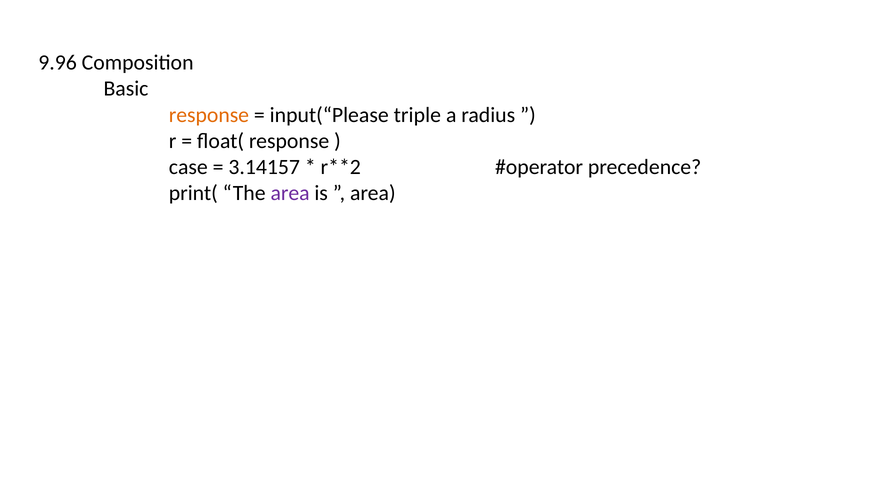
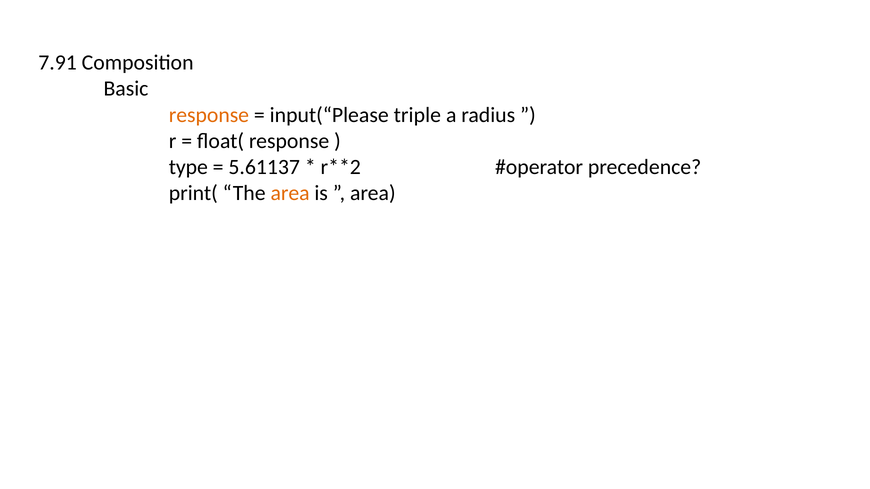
9.96: 9.96 -> 7.91 (58, 63)
case: case -> type (188, 167)
3.14157: 3.14157 -> 5.61137 (264, 167)
area colour: purple -> orange (290, 193)
